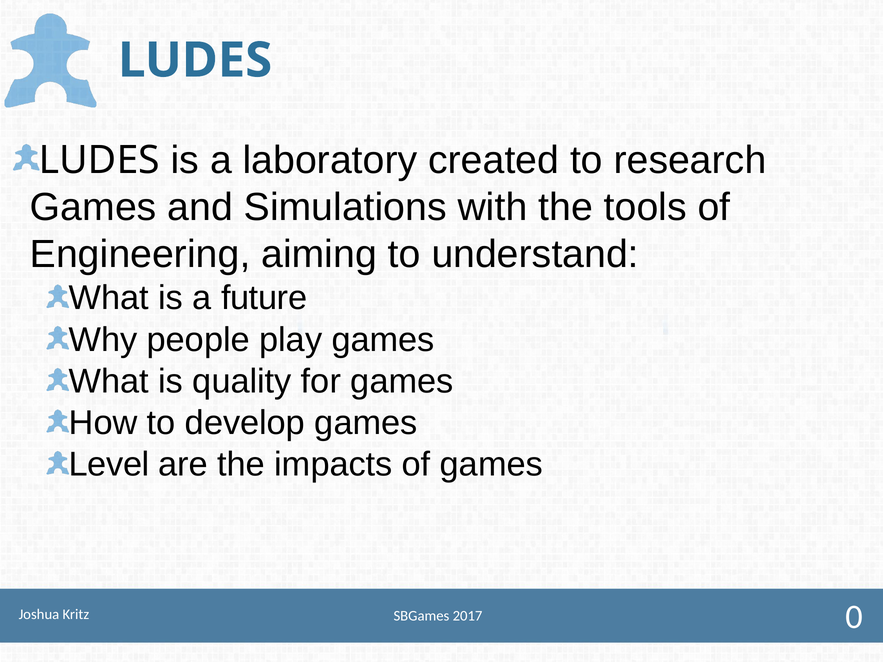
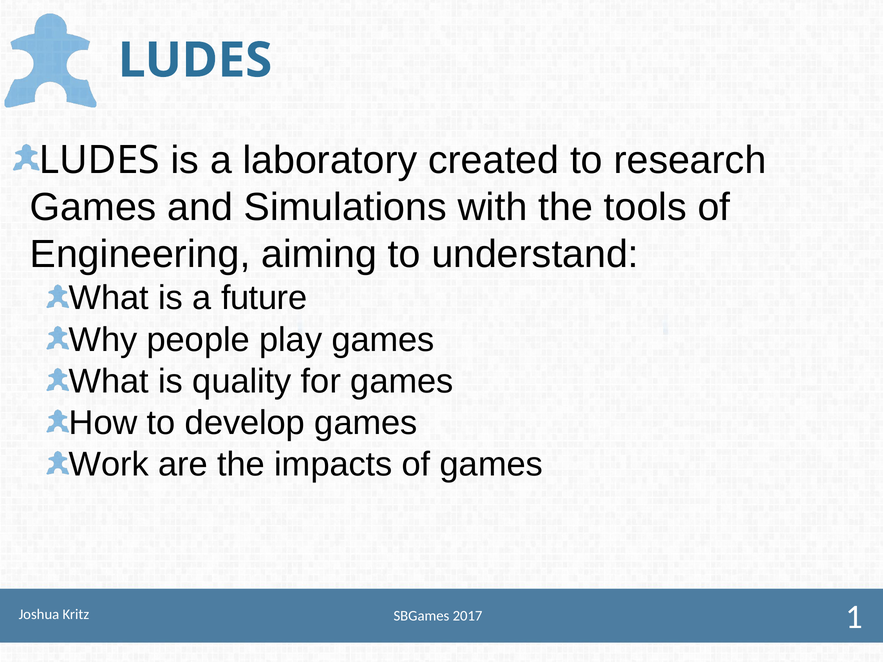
Level: Level -> Work (109, 465)
0: 0 -> 1 (854, 617)
